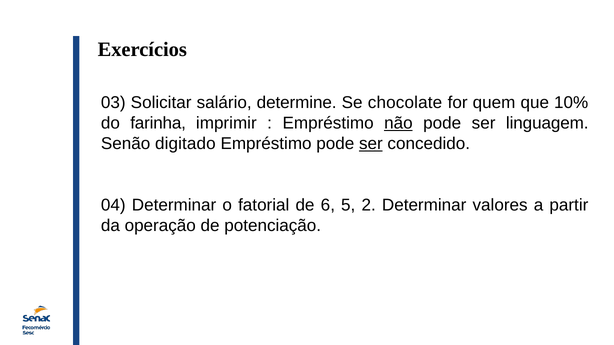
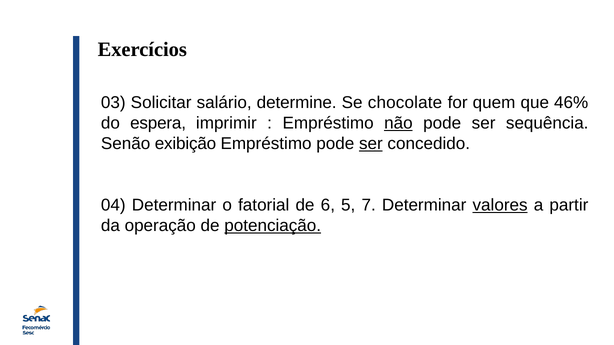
10%: 10% -> 46% (571, 103)
farinha: farinha -> espera (158, 123)
linguagem: linguagem -> sequência (547, 123)
digitado: digitado -> exibição (186, 144)
2: 2 -> 7 (369, 205)
valores underline: none -> present (500, 205)
potenciação underline: none -> present (273, 226)
